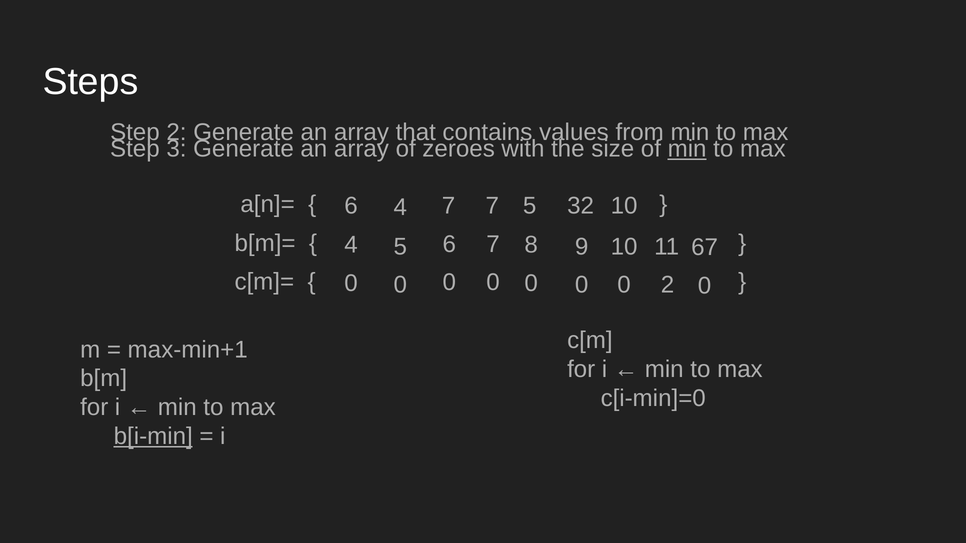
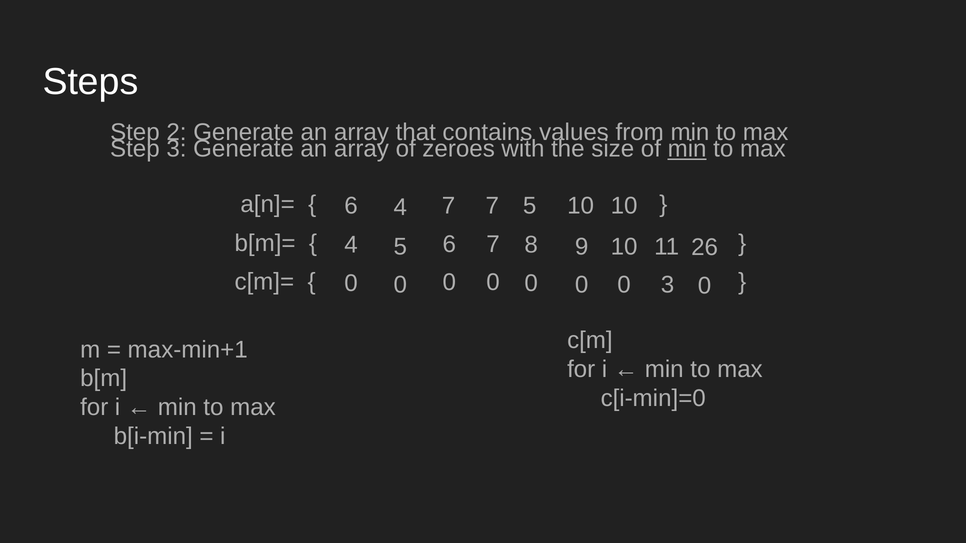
7 32: 32 -> 10 (581, 206)
67: 67 -> 26 (705, 247)
0 2: 2 -> 3 (668, 285)
b[i-min underline: present -> none (153, 437)
